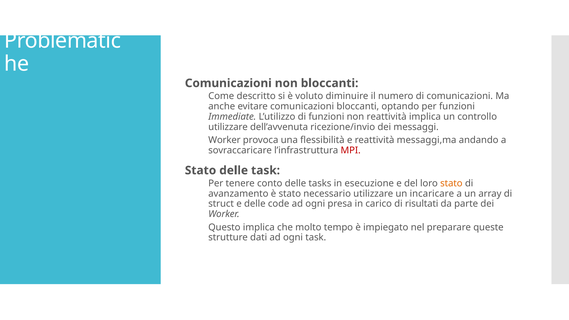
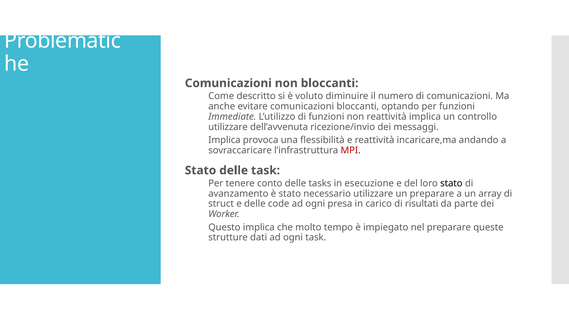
Worker: Worker -> Implica (224, 140)
messaggi,ma: messaggi,ma -> incaricare,ma (427, 140)
stato colour: orange -> black (451, 183)
un incaricare: incaricare -> preparare (432, 194)
